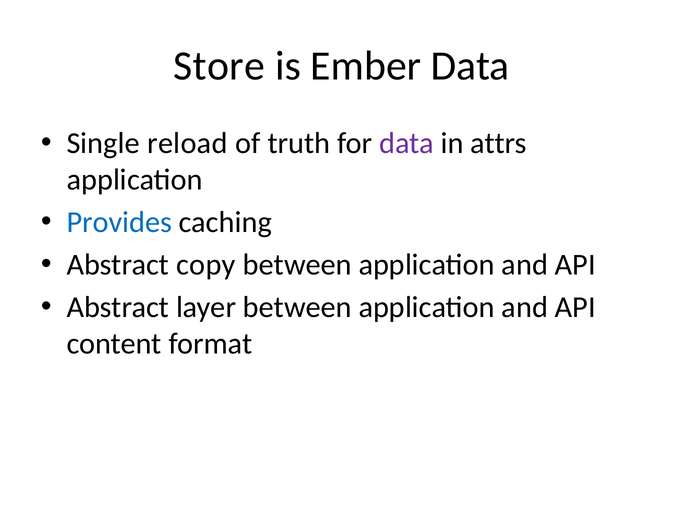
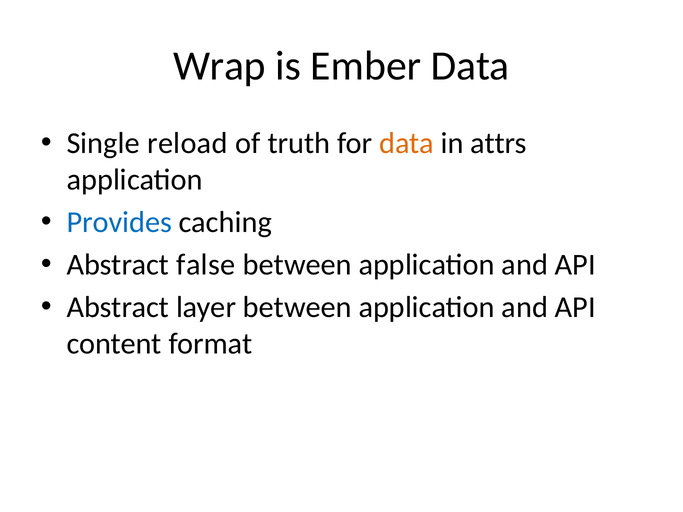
Store: Store -> Wrap (219, 66)
data colour: purple -> orange (407, 143)
copy: copy -> false (206, 265)
